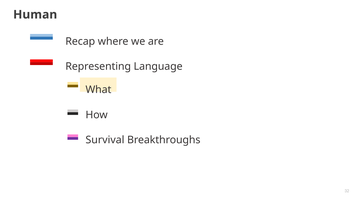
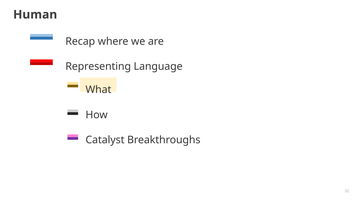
Survival: Survival -> Catalyst (105, 140)
